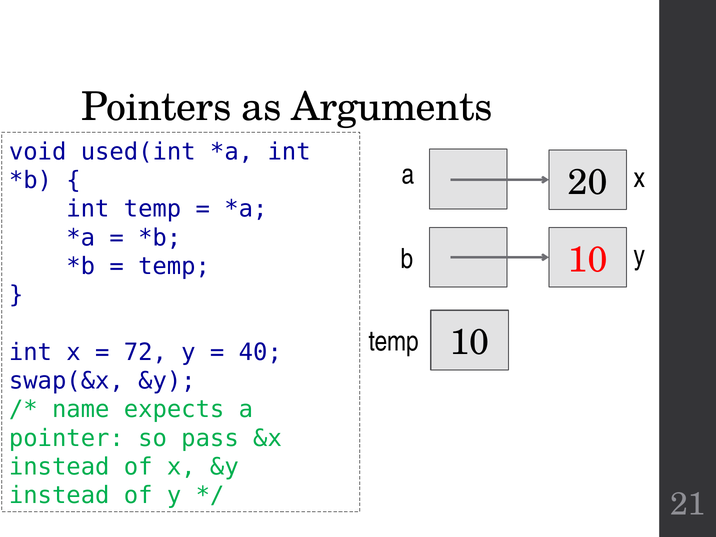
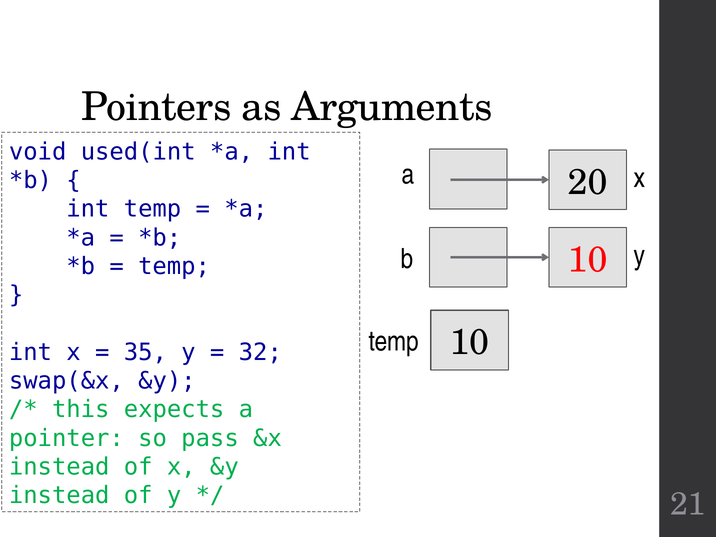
72: 72 -> 35 (145, 352)
40: 40 -> 32 (260, 352)
name: name -> this (81, 410)
